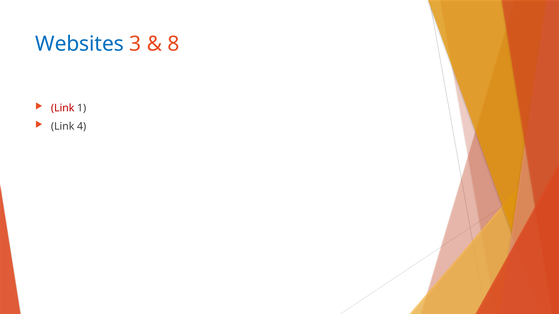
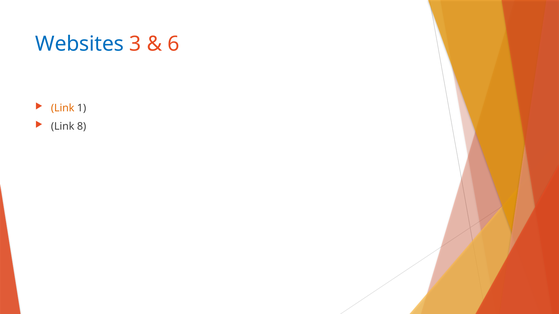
8: 8 -> 6 (174, 44)
Link colour: red -> orange (63, 108)
4: 4 -> 8 (82, 127)
